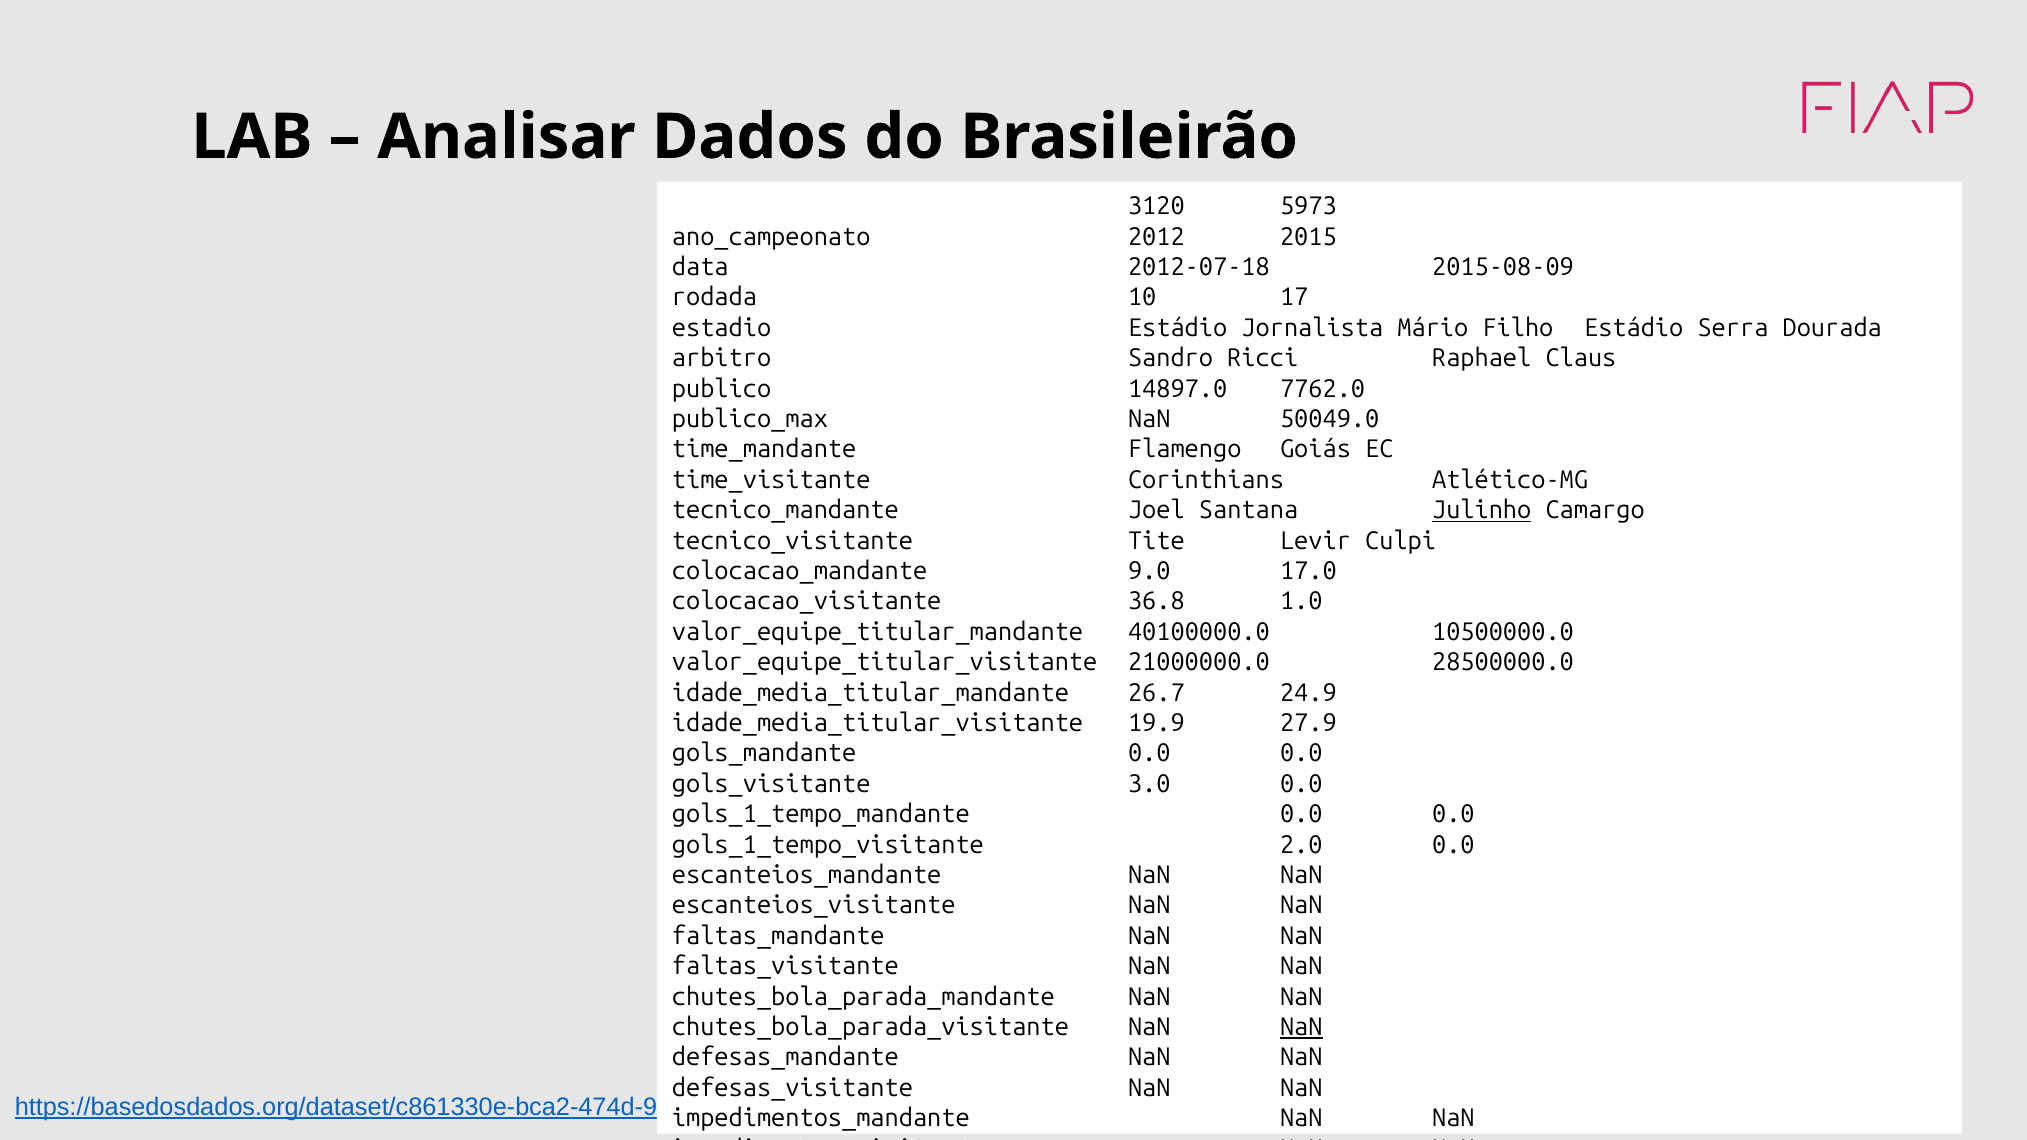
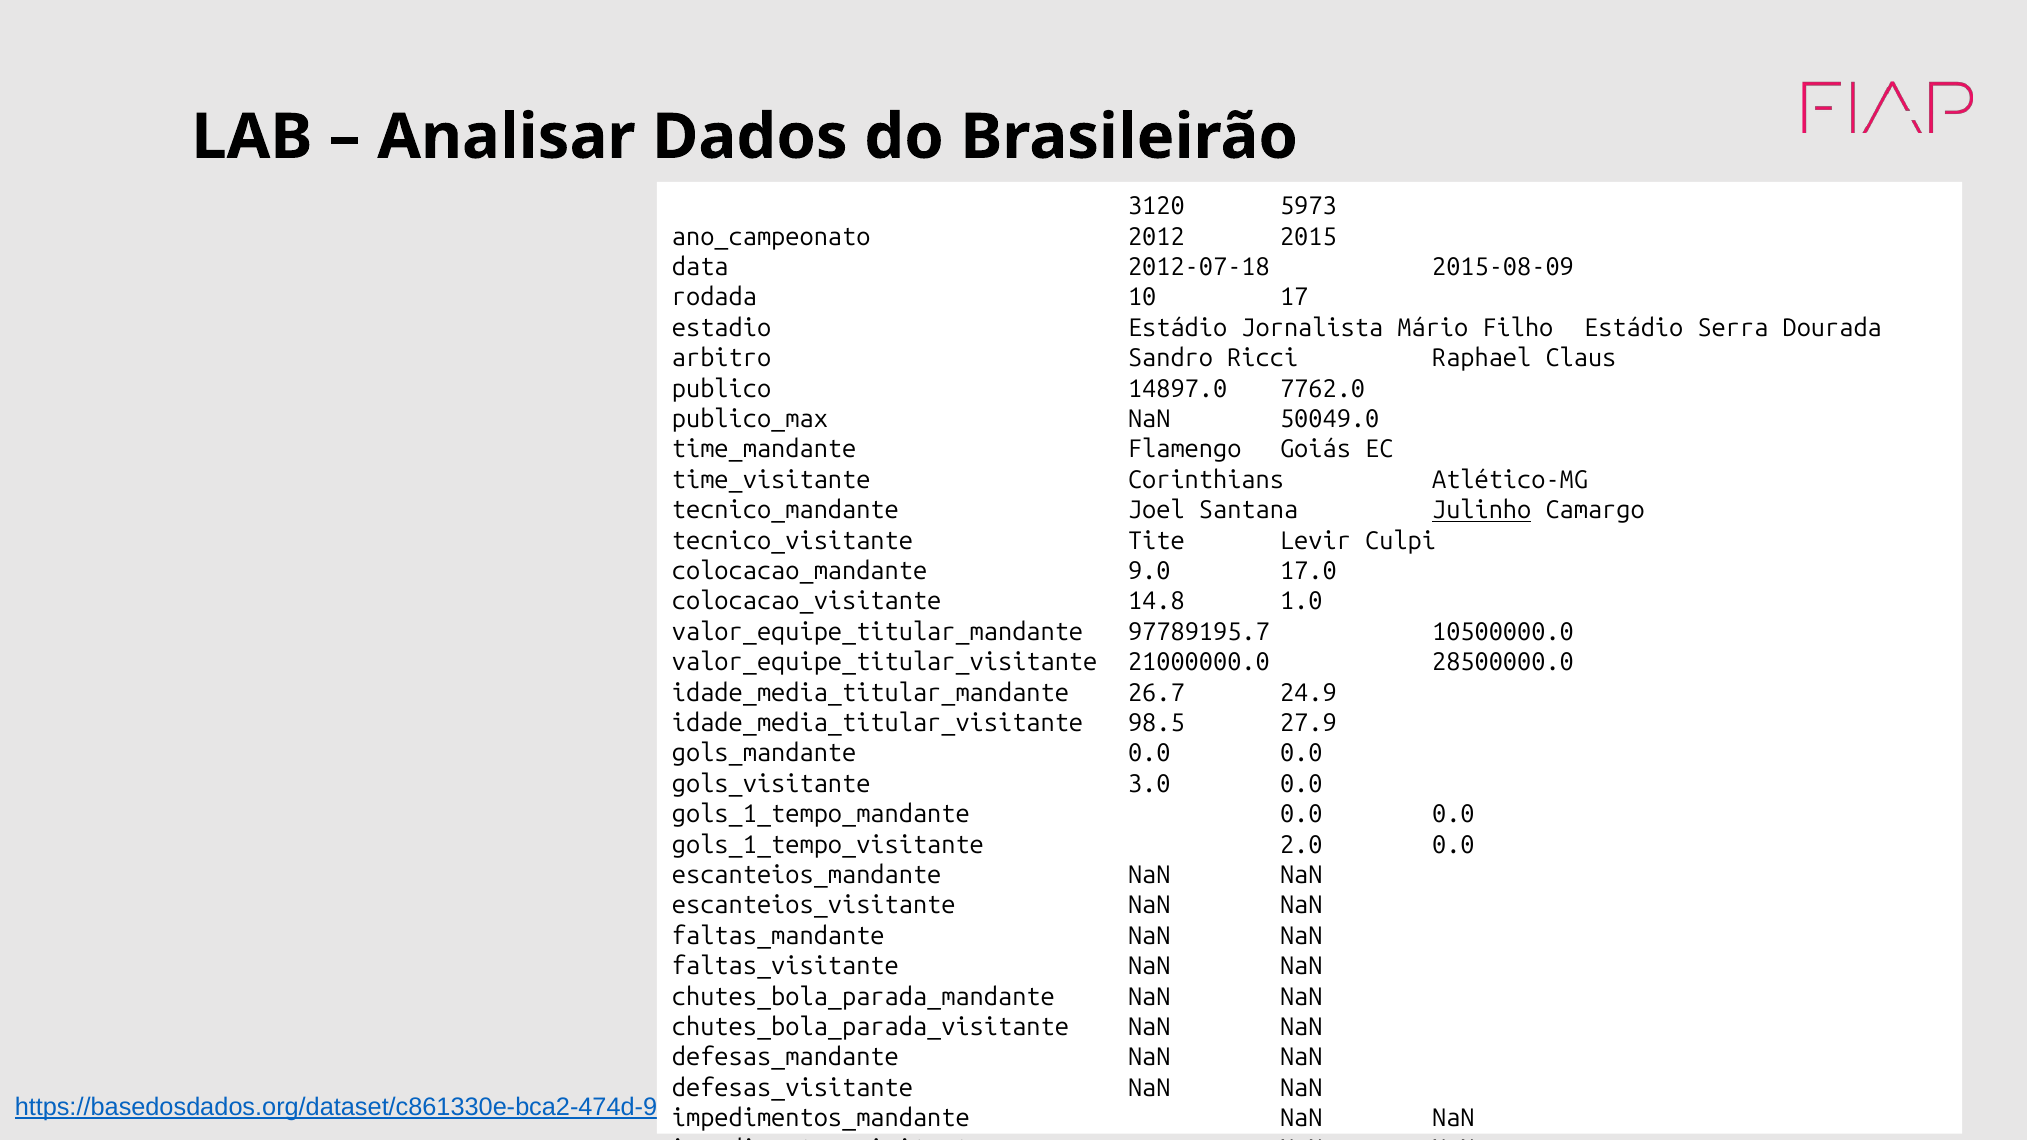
36.8: 36.8 -> 14.8 (1156, 602)
40100000.0: 40100000.0 -> 97789195.7 (1199, 632)
19.9: 19.9 -> 98.5 (1156, 723)
NaN underline: present -> none (1301, 1027)
